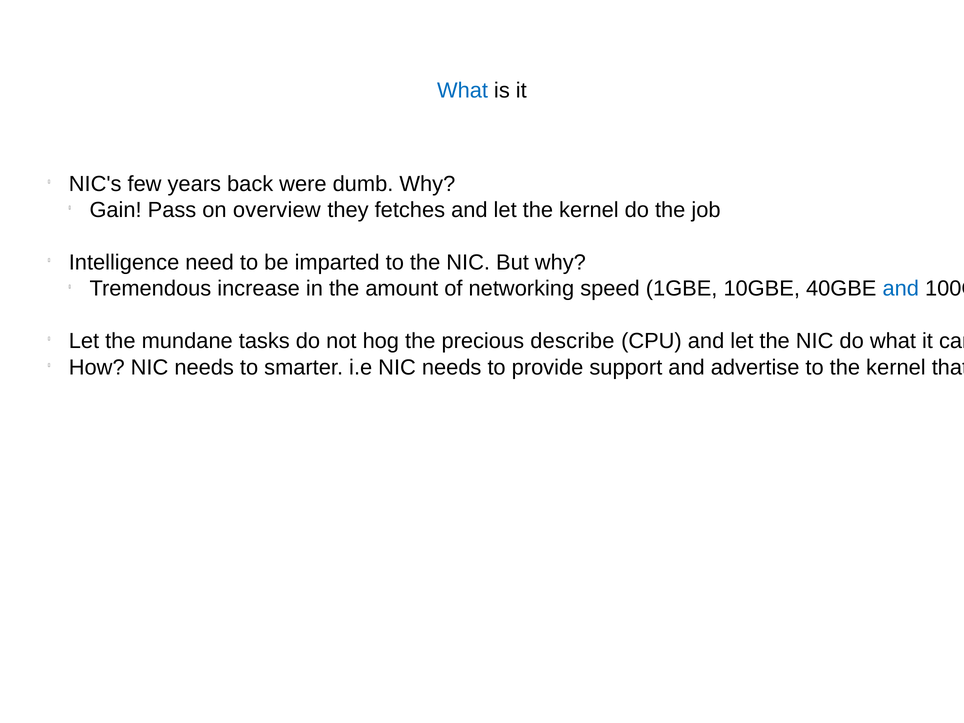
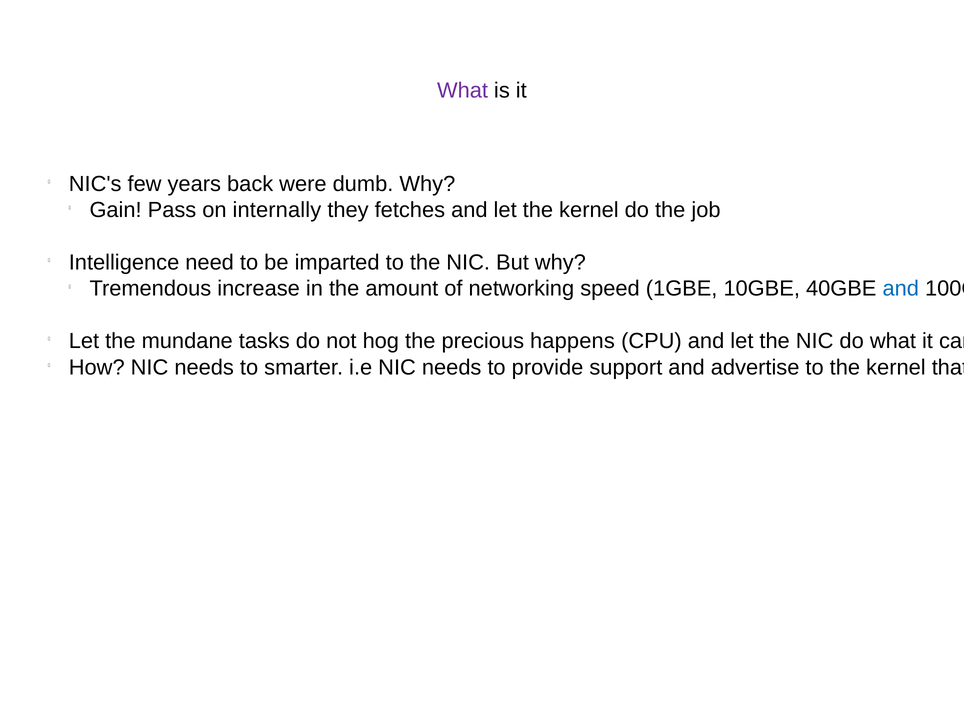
What colour: blue -> purple (463, 91)
overview: overview -> internally (277, 210)
describe: describe -> happens (572, 341)
